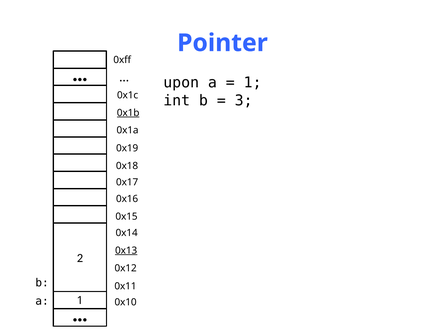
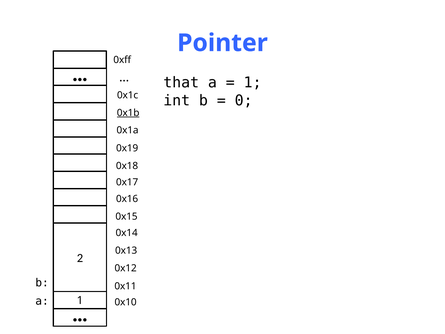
upon: upon -> that (181, 83)
3: 3 -> 0 (244, 100)
0x13 underline: present -> none (126, 250)
